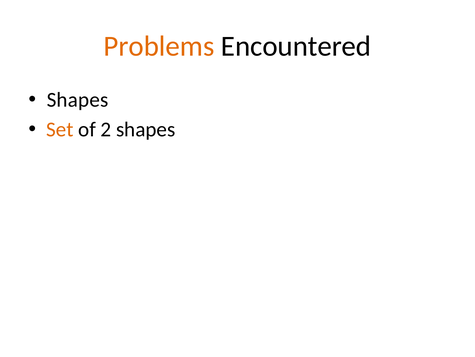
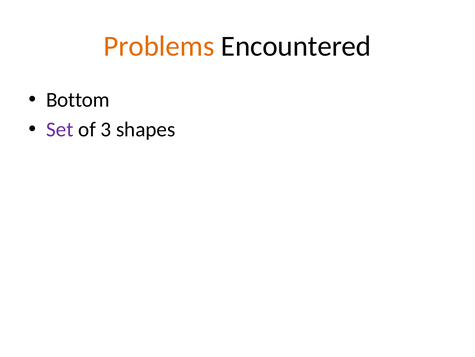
Shapes: Shapes -> Bottom (78, 100)
Set colour: orange -> purple (60, 129)
2: 2 -> 3 (106, 129)
